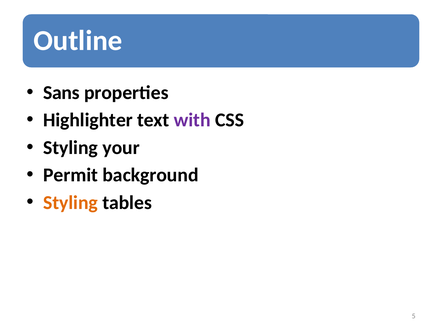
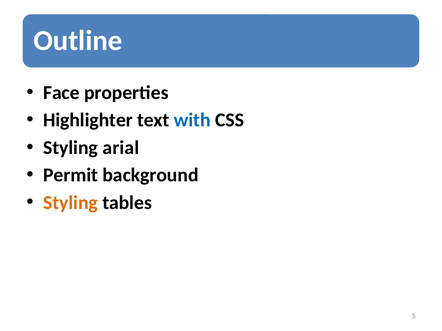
Sans: Sans -> Face (61, 93)
with colour: purple -> blue (192, 120)
your: your -> arial (121, 148)
